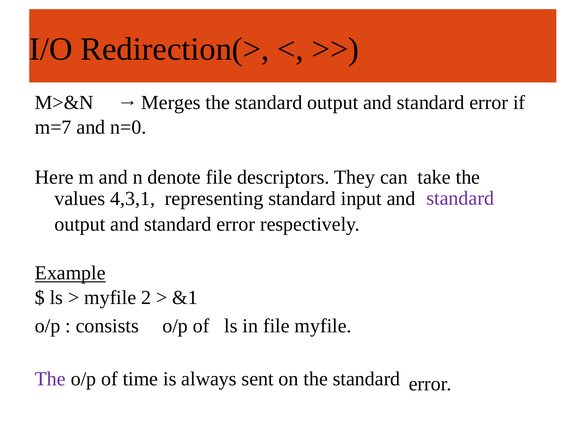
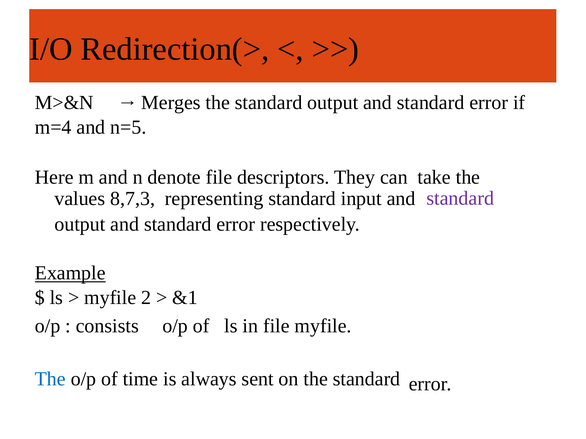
m=7: m=7 -> m=4 (53, 127)
n=0: n=0 -> n=5 (128, 127)
4,3,1: 4,3,1 -> 8,7,3 (133, 199)
The colour: purple -> blue (50, 379)
